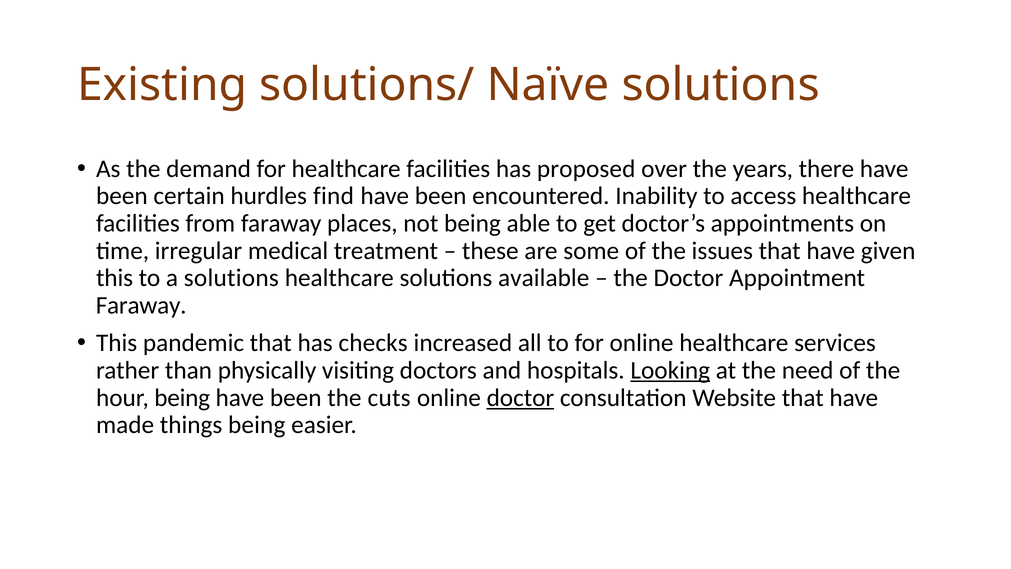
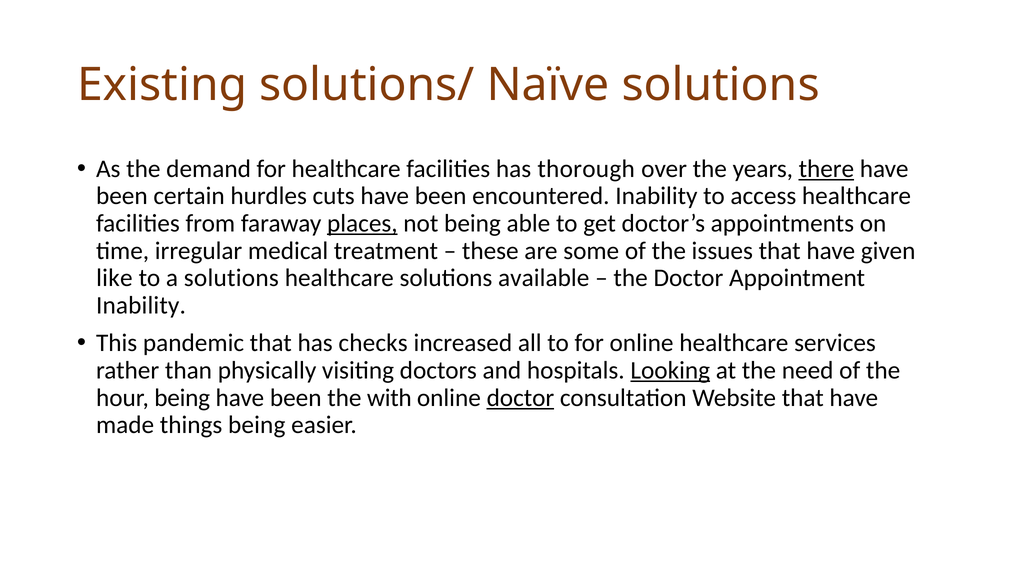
proposed: proposed -> thorough (586, 169)
there underline: none -> present (826, 169)
find: find -> cuts (334, 196)
places underline: none -> present (362, 223)
this: this -> like (114, 278)
Faraway: Faraway -> Inability (141, 305)
cuts: cuts -> with (389, 397)
